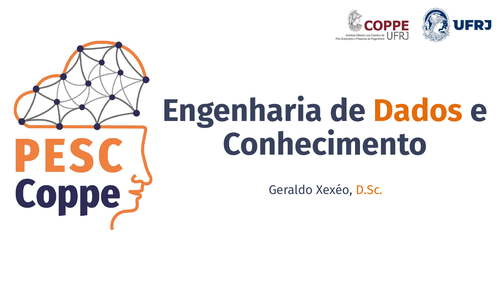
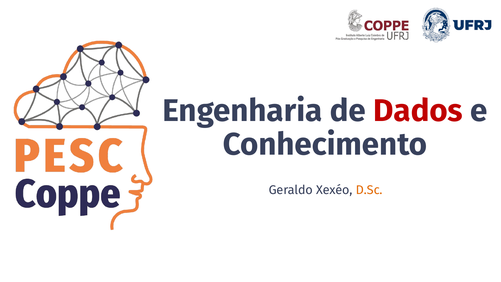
Dados colour: orange -> red (418, 111)
